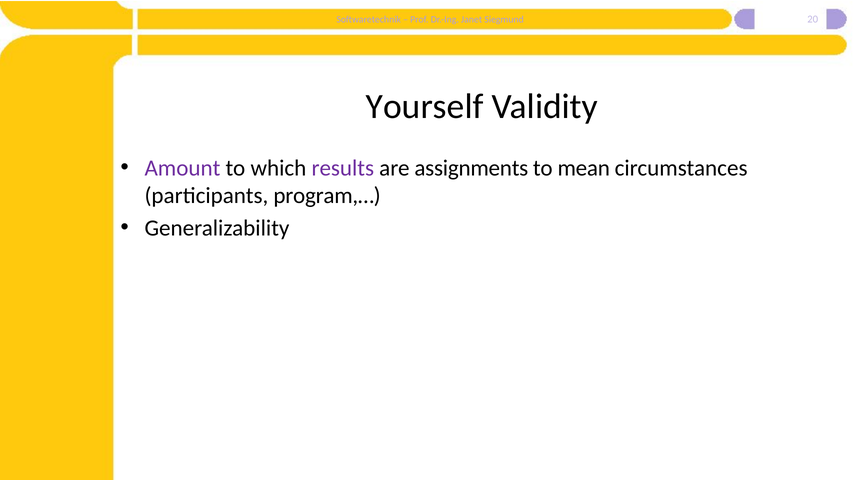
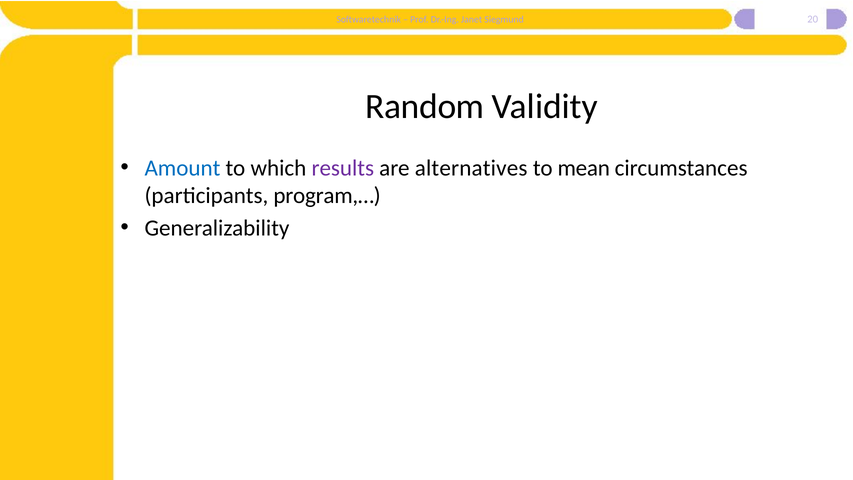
Yourself: Yourself -> Random (425, 106)
Amount colour: purple -> blue (182, 168)
assignments: assignments -> alternatives (471, 168)
